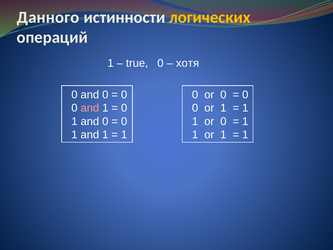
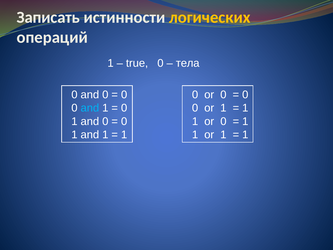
Данного: Данного -> Записать (48, 17)
хотя: хотя -> тела (188, 63)
and colour: pink -> light blue (90, 108)
